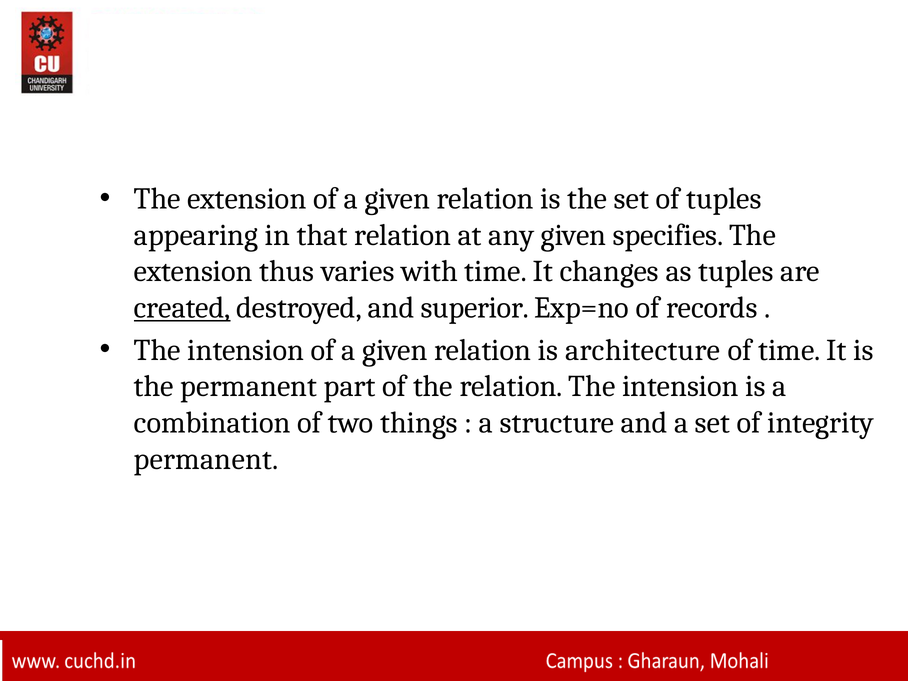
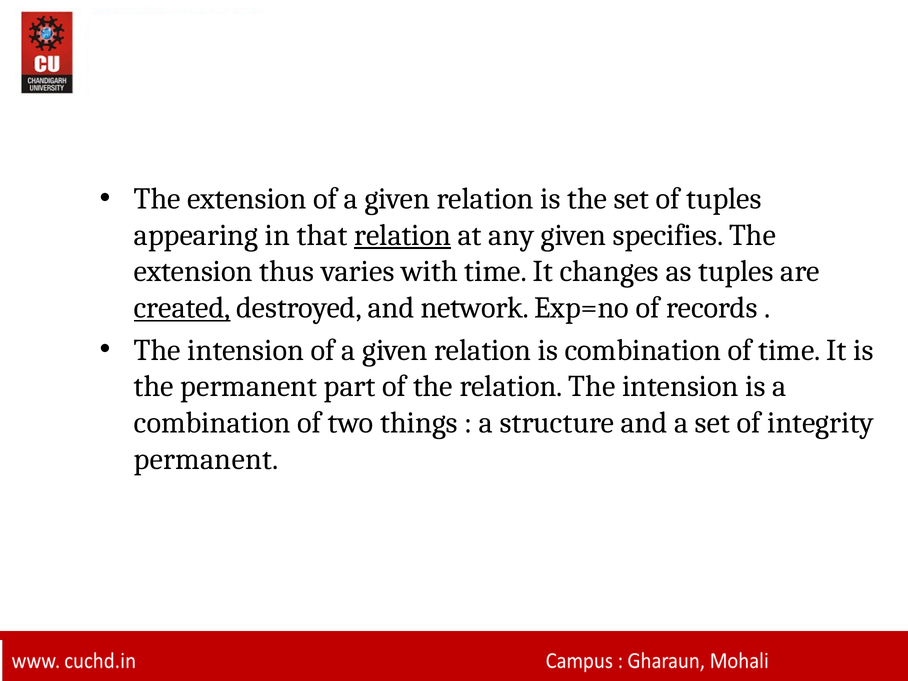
relation underline: none -> present (403, 235)
superior: superior -> network (475, 308)
is architecture: architecture -> combination (643, 350)
